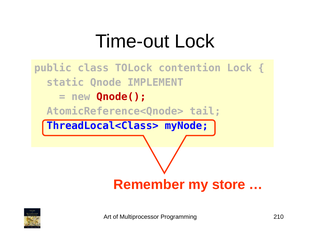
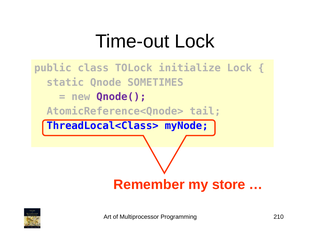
contention: contention -> initialize (190, 68)
IMPLEMENT: IMPLEMENT -> SOMETIMES (155, 83)
Qnode( colour: red -> purple (121, 97)
